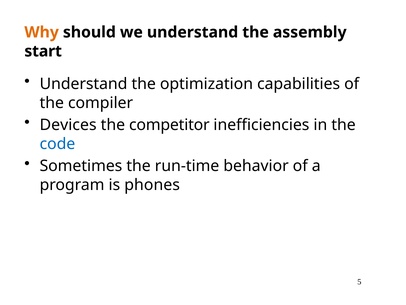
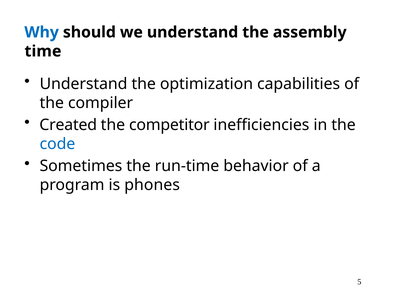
Why colour: orange -> blue (42, 32)
start: start -> time (43, 51)
Devices: Devices -> Created (68, 125)
